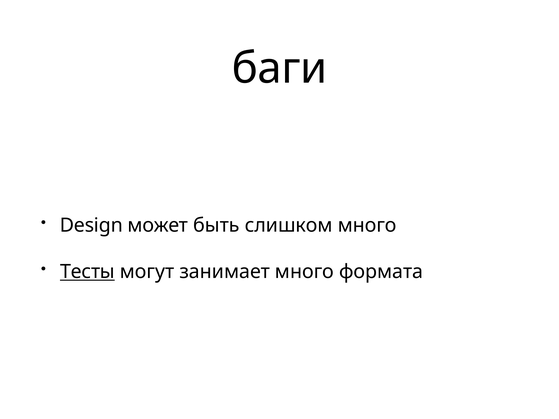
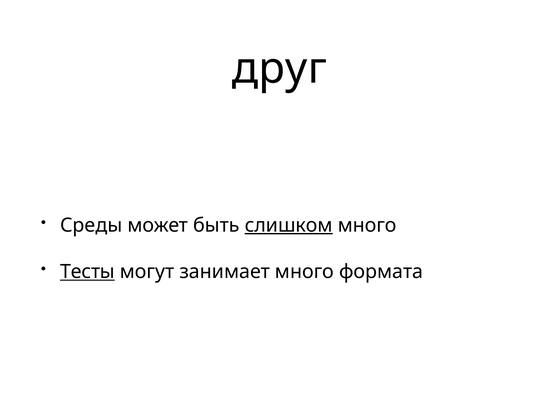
баги: баги -> друг (279, 69)
Design: Design -> Среды (91, 225)
слишком underline: none -> present (289, 225)
